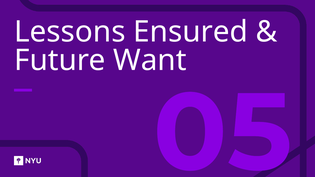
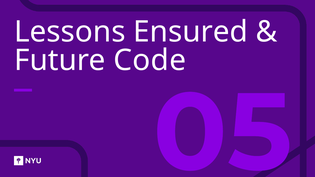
Want: Want -> Code (150, 60)
